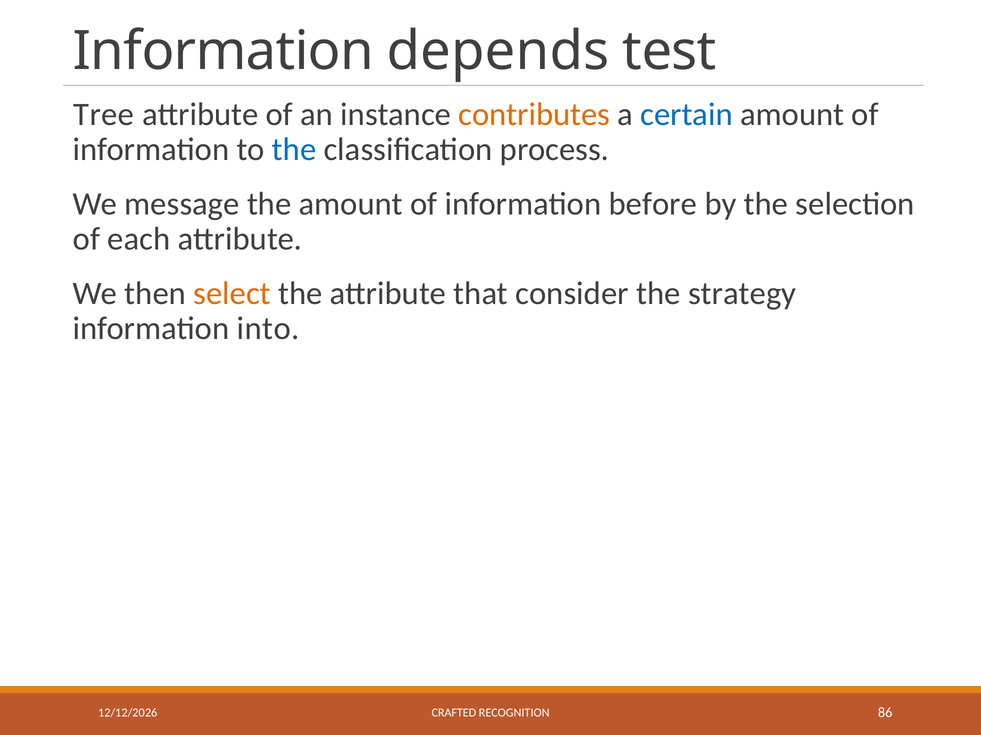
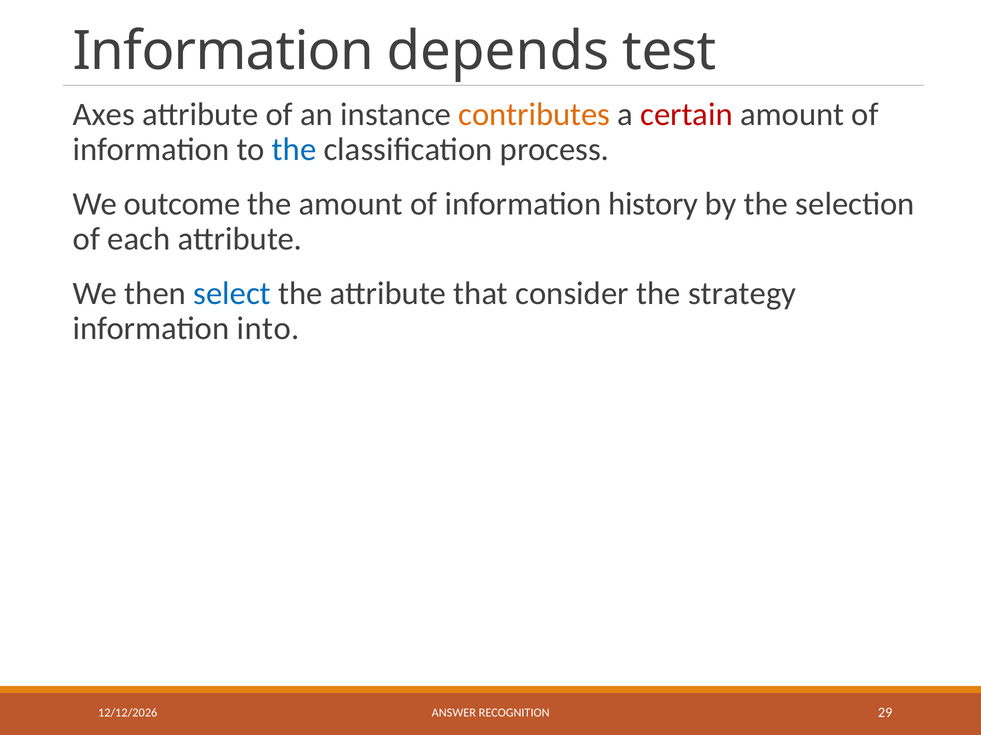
Tree: Tree -> Axes (104, 114)
certain colour: blue -> red (687, 114)
message: message -> outcome (182, 204)
before: before -> history (653, 204)
select colour: orange -> blue (232, 294)
CRAFTED: CRAFTED -> ANSWER (454, 713)
86: 86 -> 29 (885, 714)
